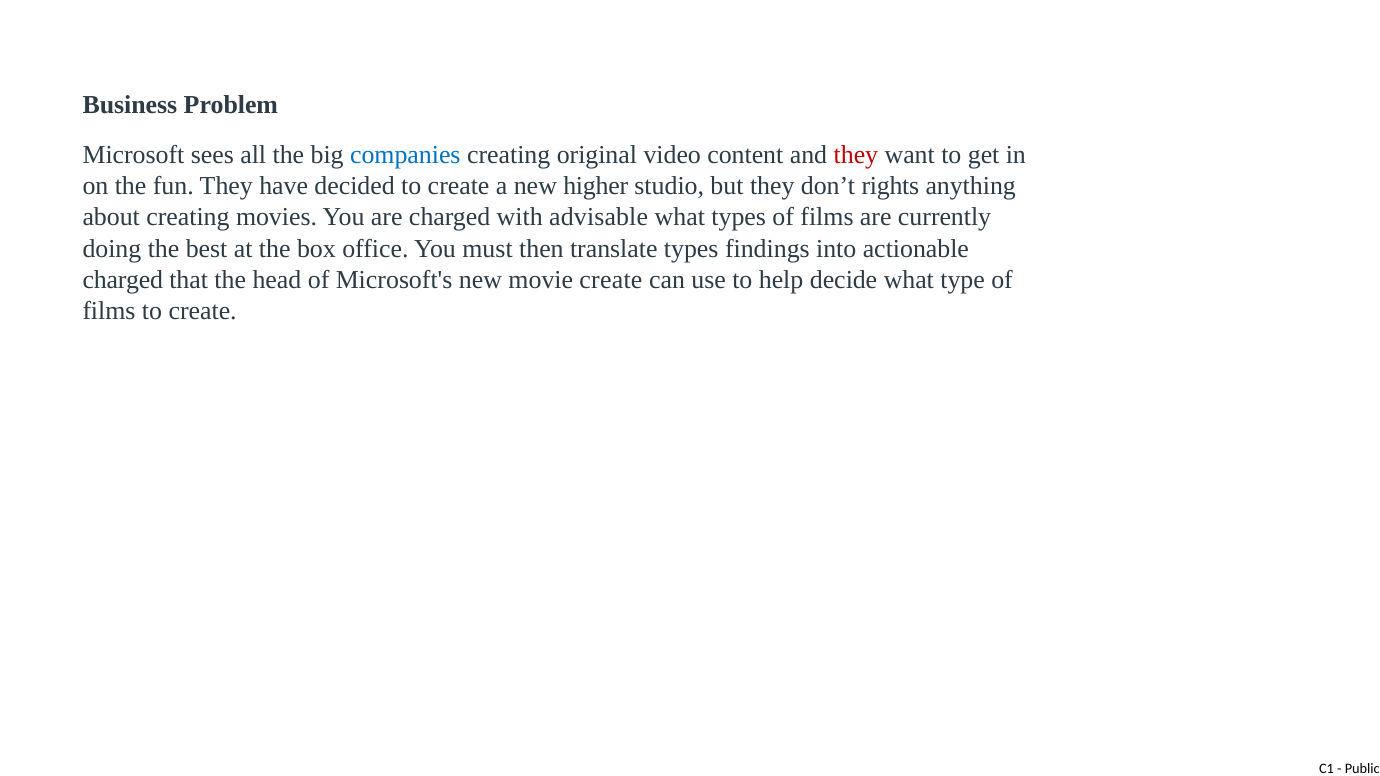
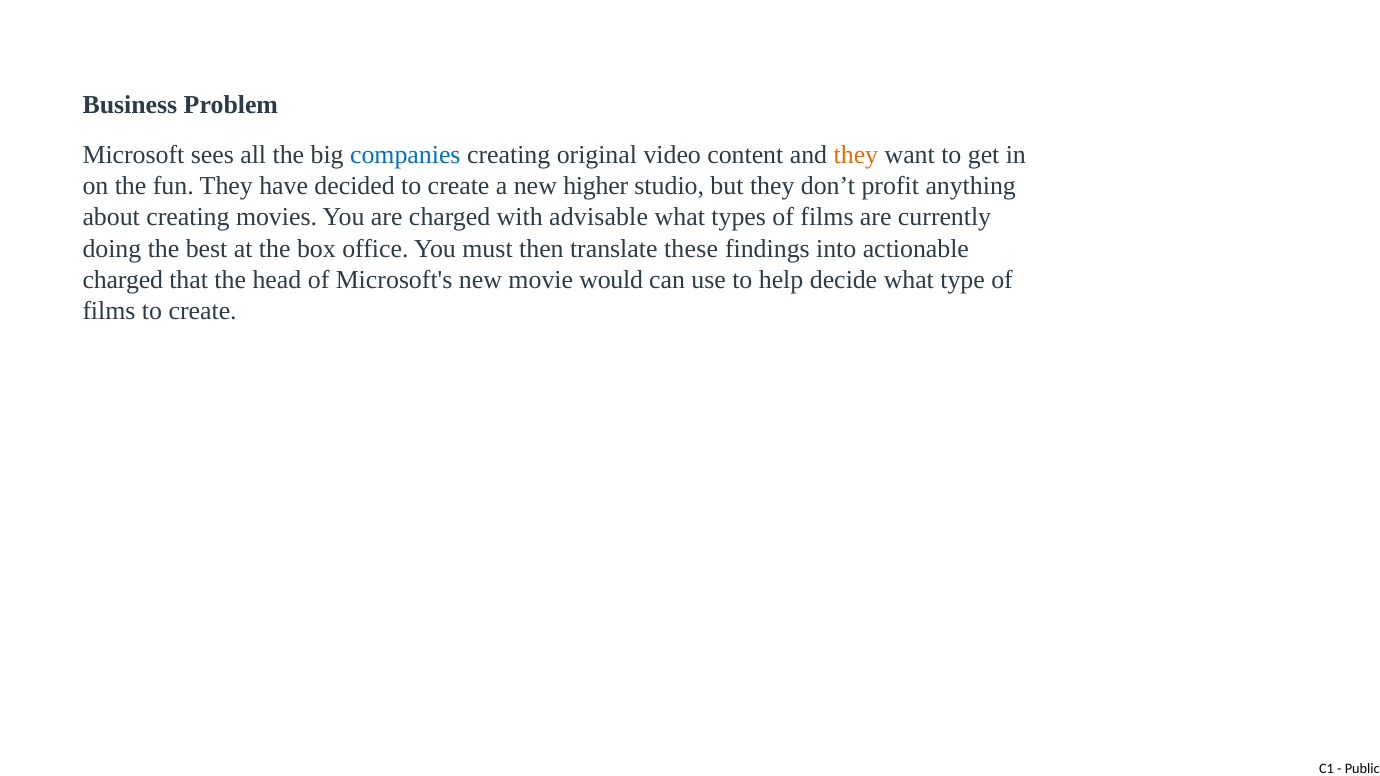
they colour: red -> orange (856, 155)
rights: rights -> profit (890, 186)
translate types: types -> these (691, 249)
movie create: create -> would (611, 280)
